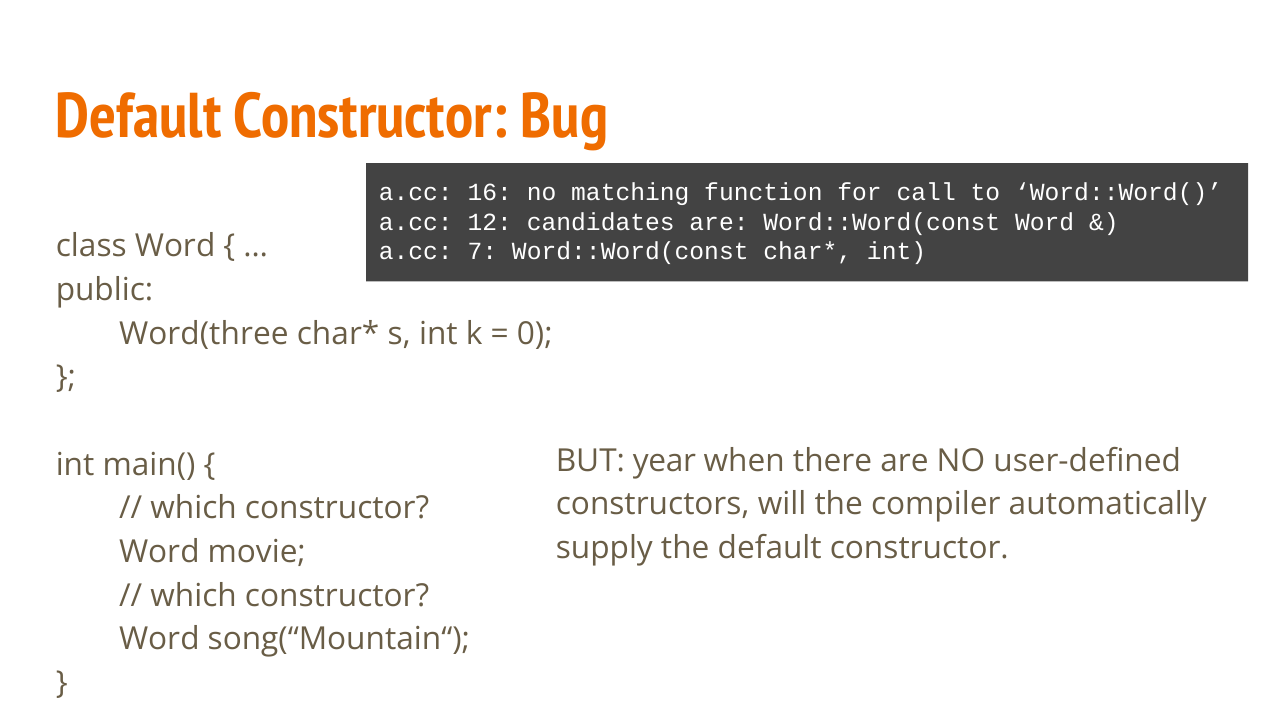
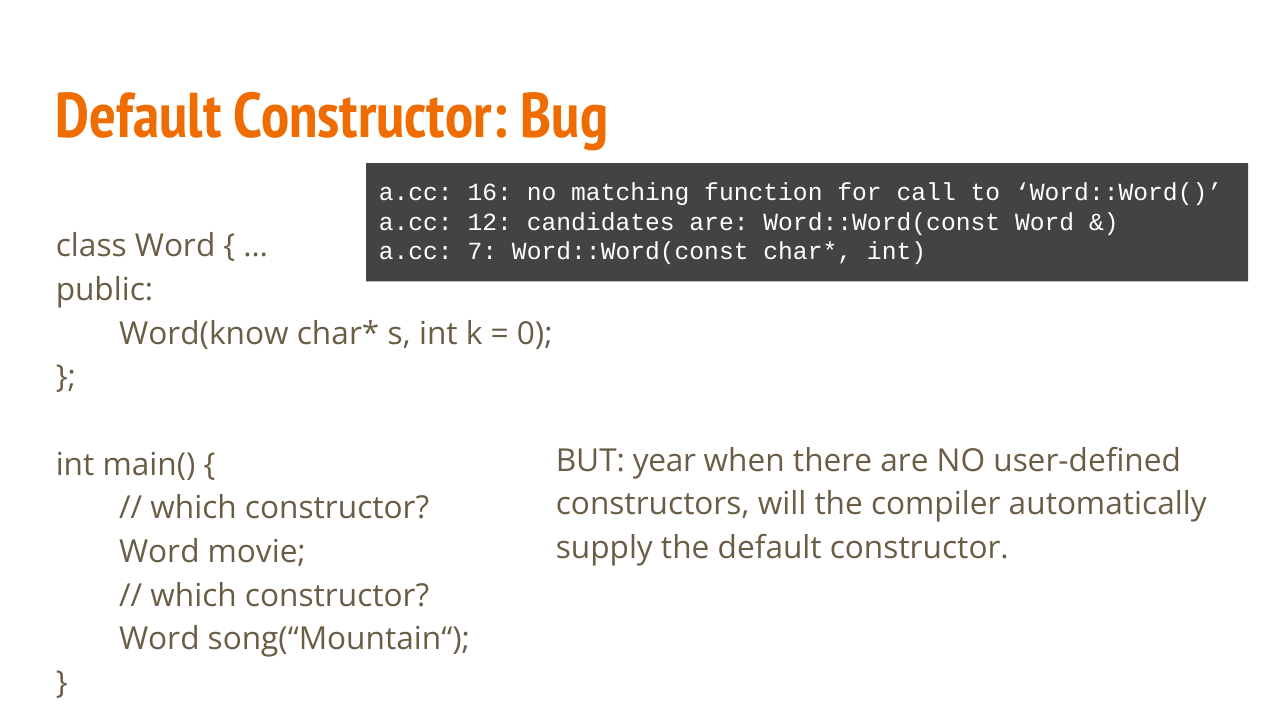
Word(three: Word(three -> Word(know (204, 334)
